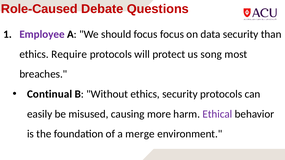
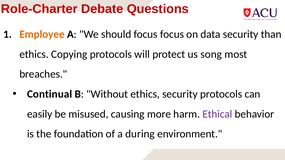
Role-Caused: Role-Caused -> Role-Charter (39, 9)
Employee colour: purple -> orange (42, 34)
Require: Require -> Copying (69, 54)
merge: merge -> during (140, 134)
